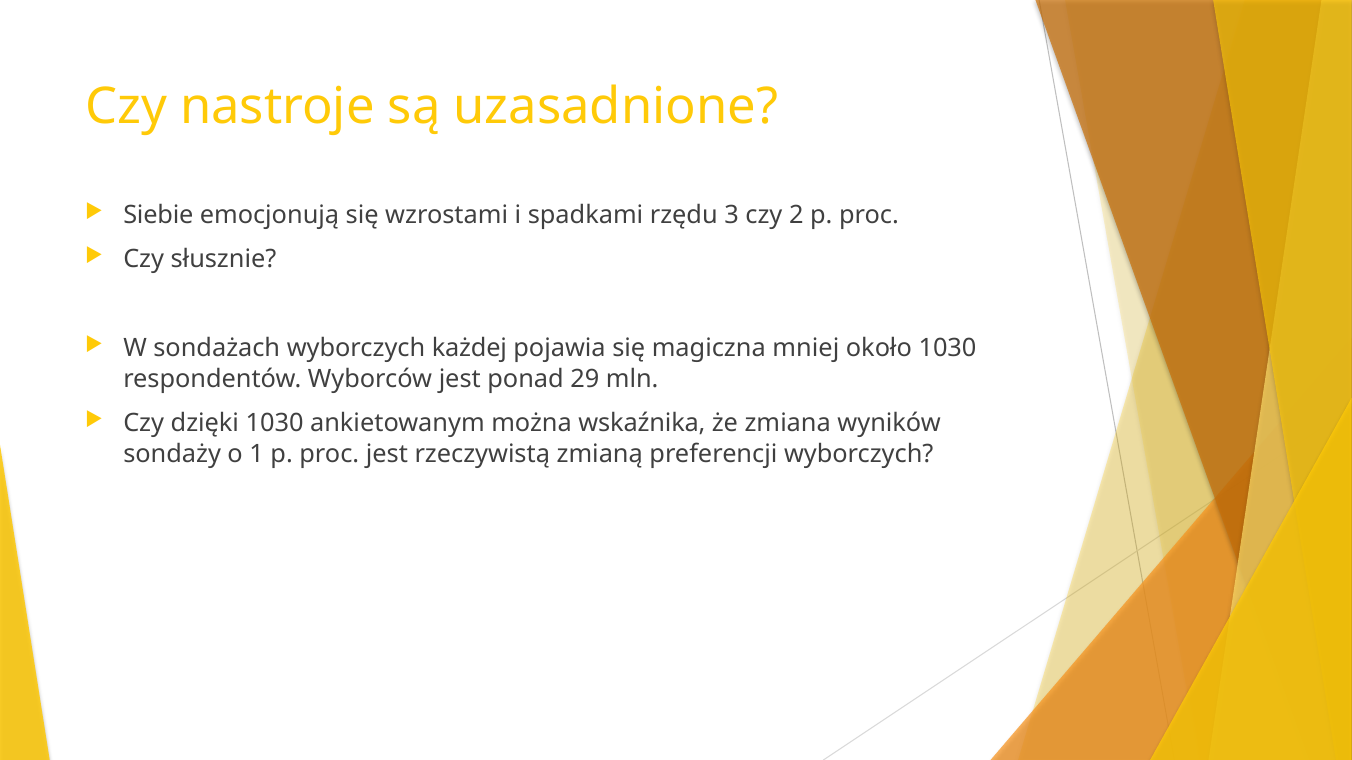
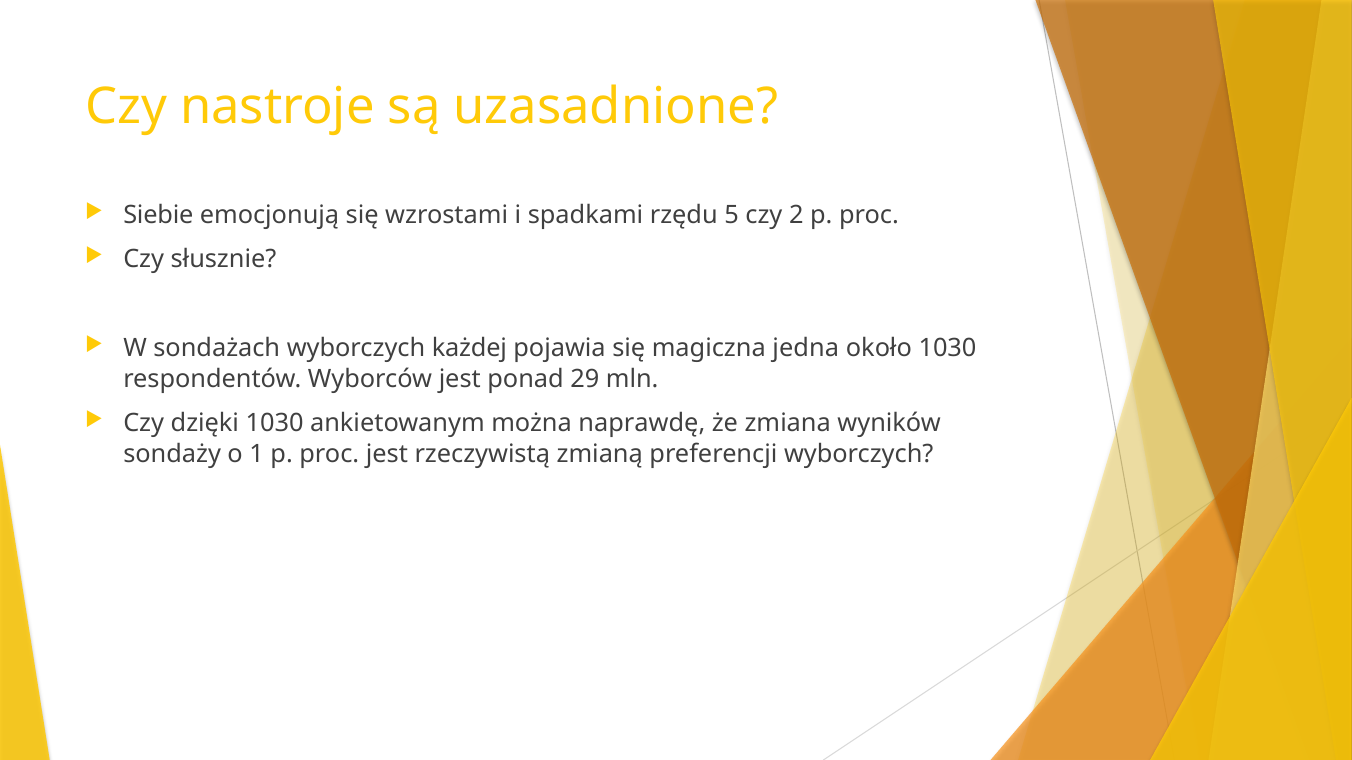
3: 3 -> 5 (732, 215)
mniej: mniej -> jedna (806, 349)
wskaźnika: wskaźnika -> naprawdę (642, 424)
